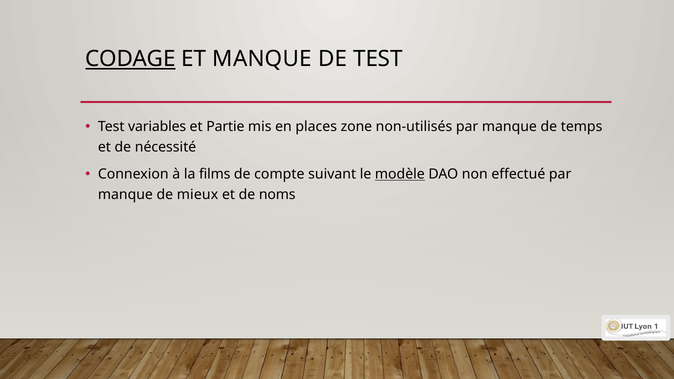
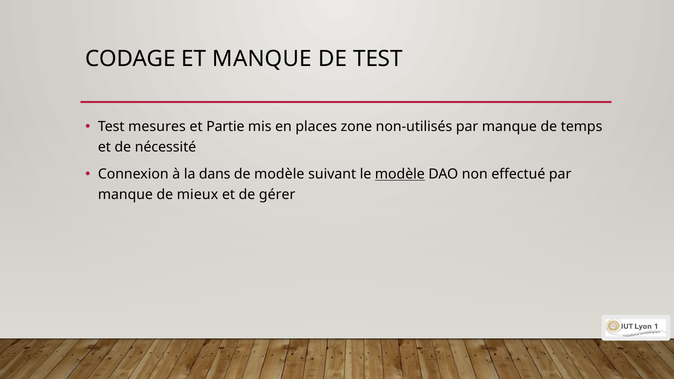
CODAGE underline: present -> none (130, 59)
variables: variables -> mesures (157, 127)
films: films -> dans (215, 174)
de compte: compte -> modèle (279, 174)
noms: noms -> gérer (277, 194)
